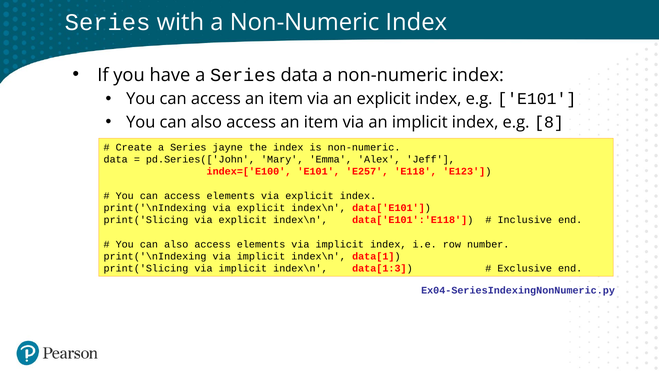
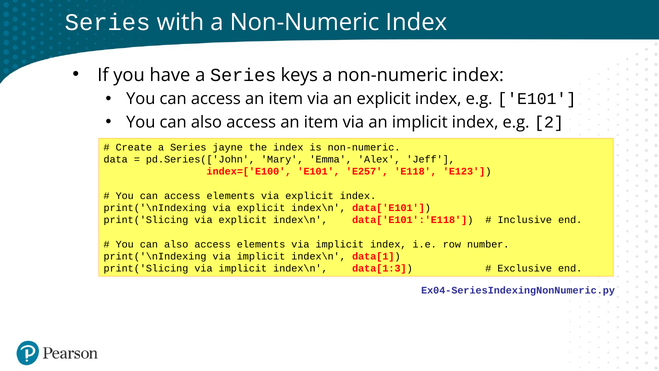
Series data: data -> keys (299, 75)
8: 8 -> 2 (549, 122)
